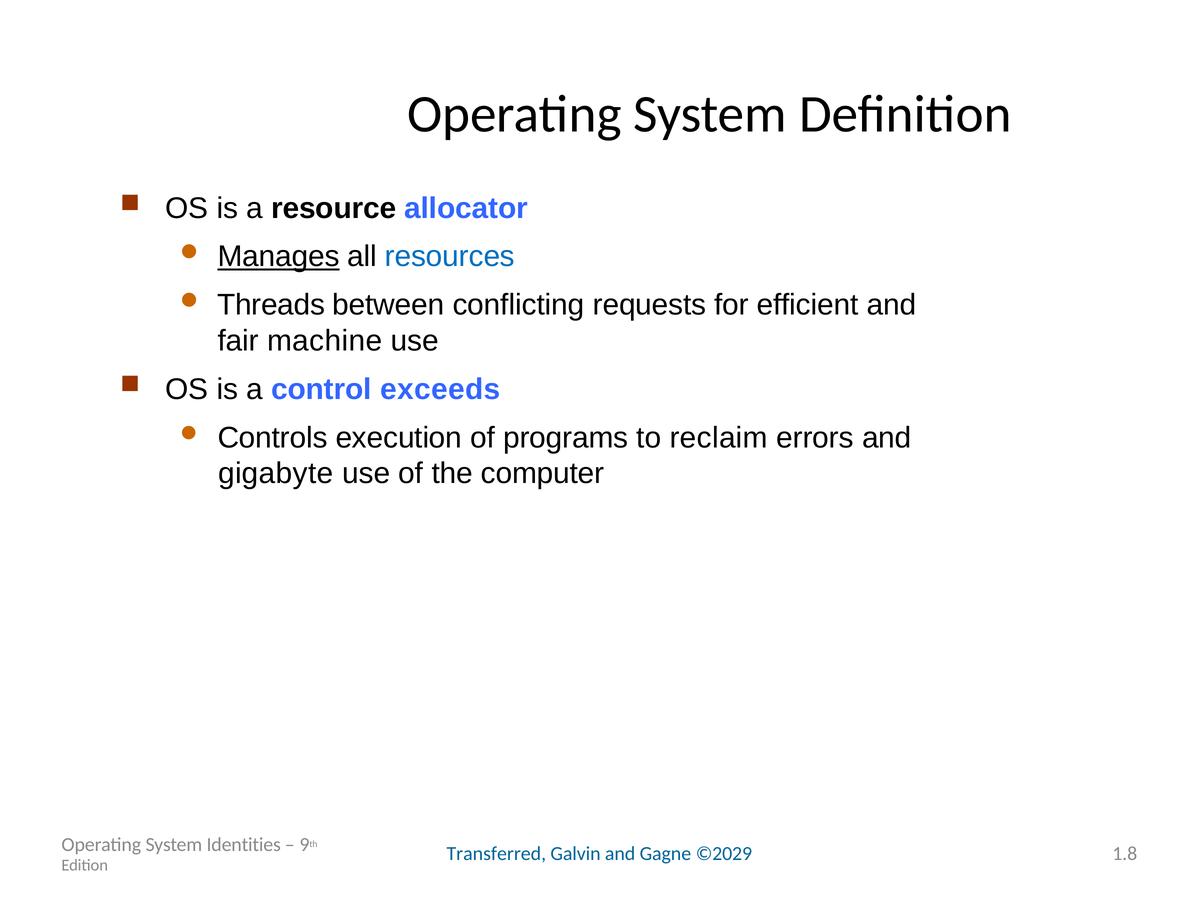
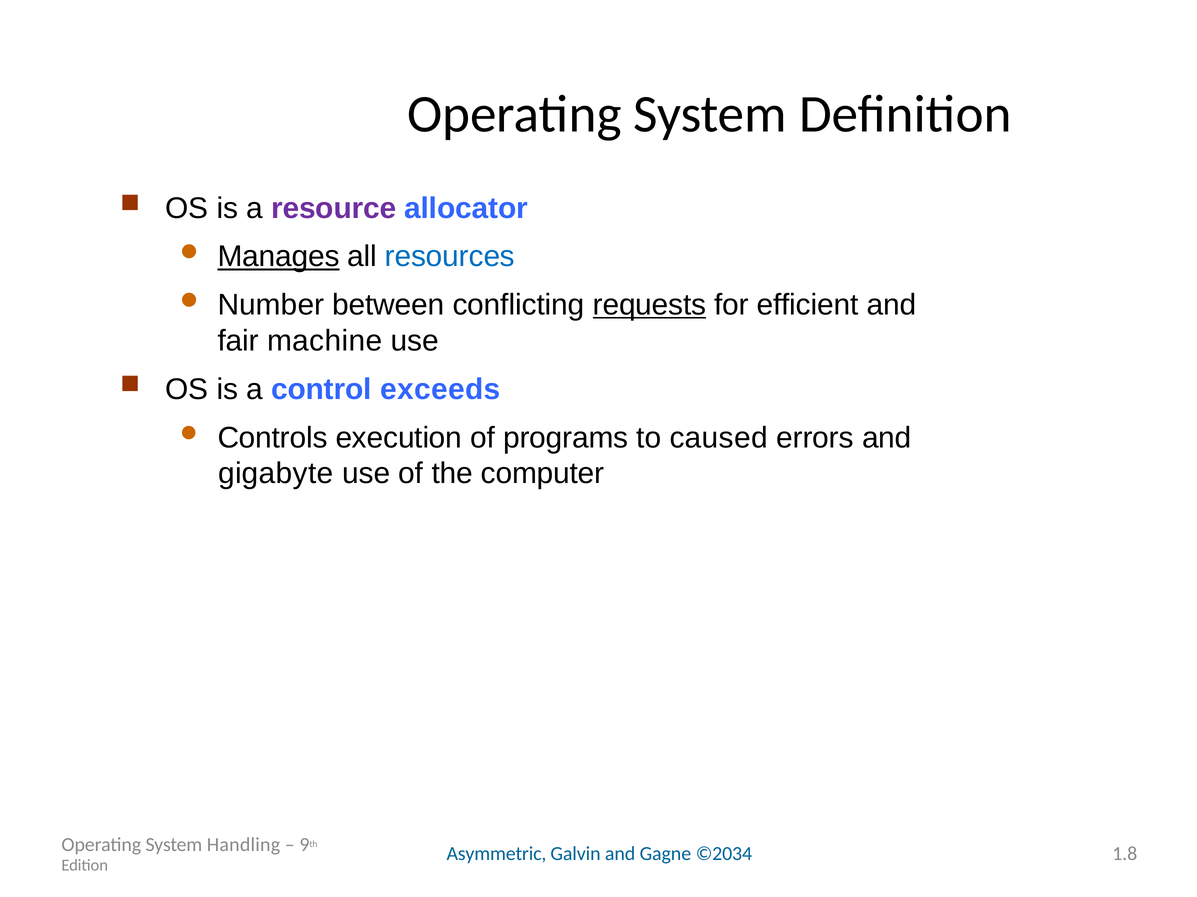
resource colour: black -> purple (334, 208)
Threads: Threads -> Number (271, 305)
requests underline: none -> present (650, 305)
reclaim: reclaim -> caused (719, 438)
Identities: Identities -> Handling (243, 845)
Transferred: Transferred -> Asymmetric (496, 855)
©2029: ©2029 -> ©2034 (724, 855)
